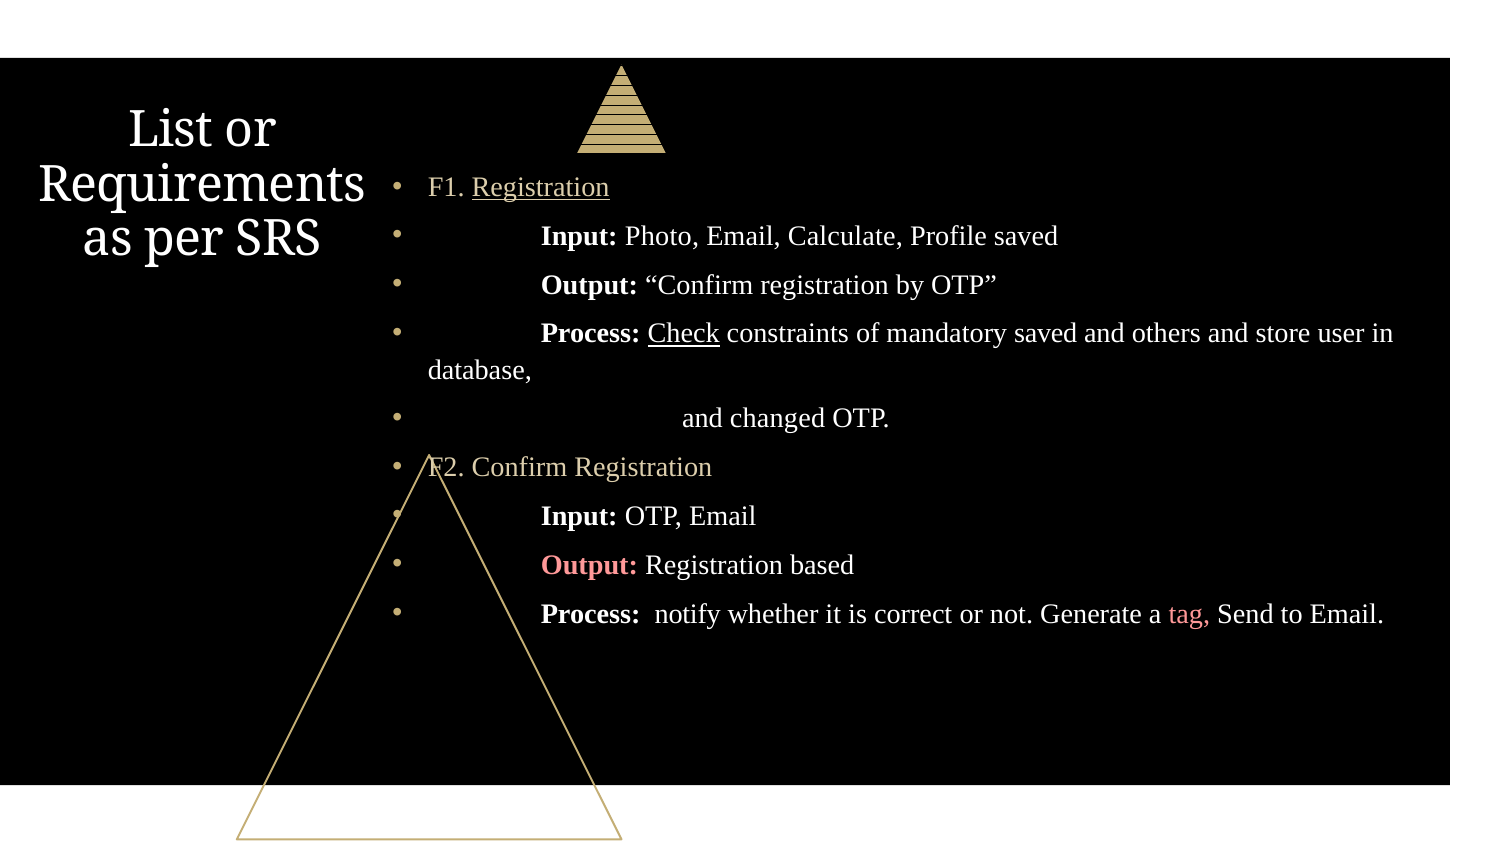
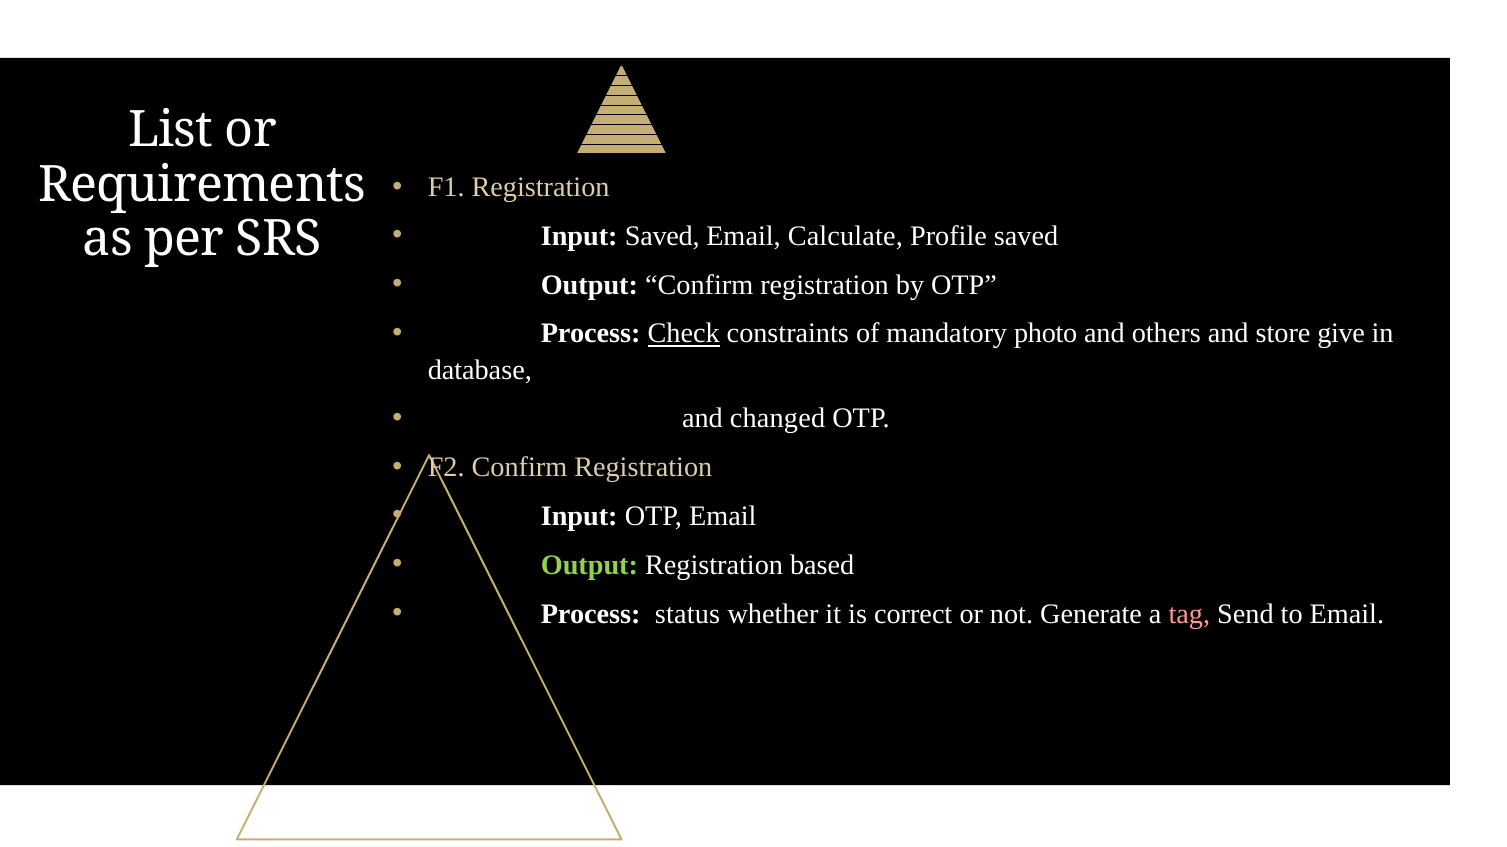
Registration underline: present -> none (541, 187)
Input Photo: Photo -> Saved (662, 236)
mandatory saved: saved -> photo (1046, 334)
user: user -> give (1341, 334)
Output colour: pink -> light green (589, 565)
notify: notify -> status (688, 614)
